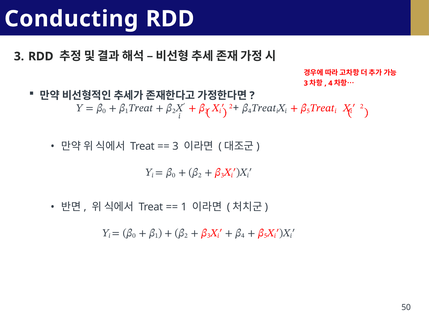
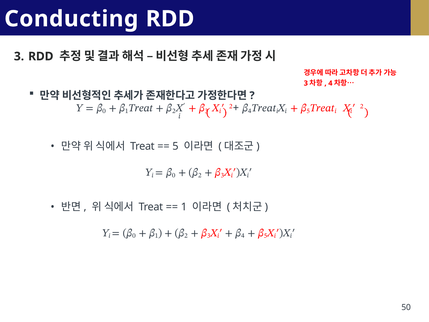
3: 3 -> 5 (175, 146)
